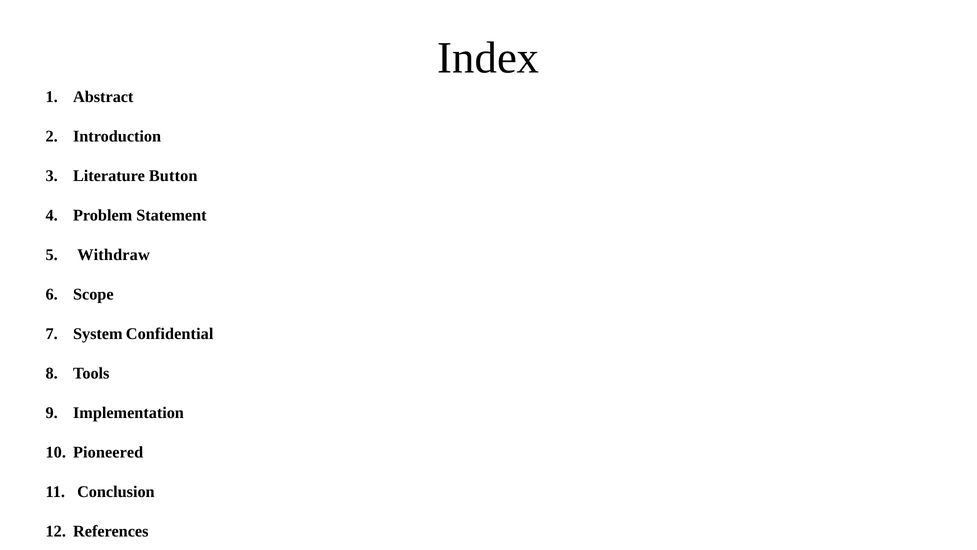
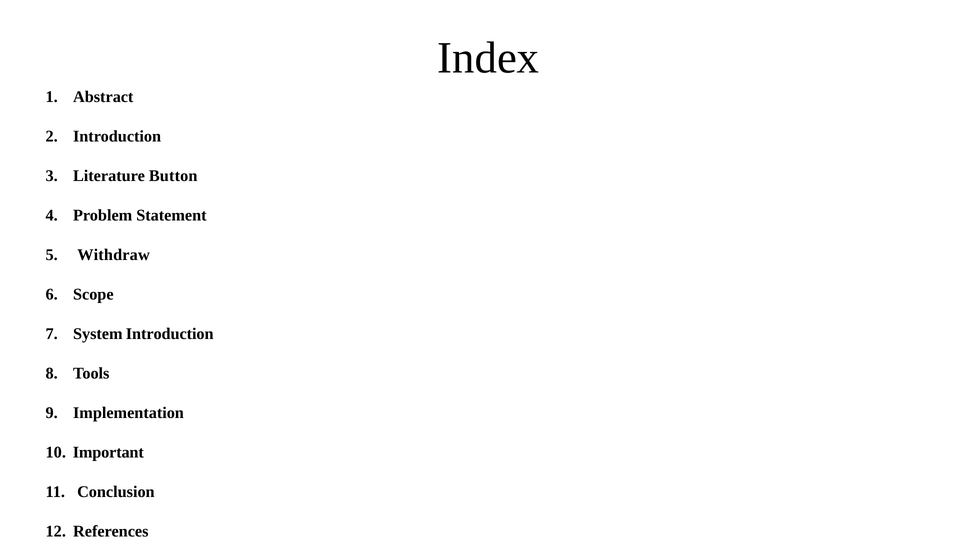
System Confidential: Confidential -> Introduction (170, 334)
Pioneered: Pioneered -> Important (108, 452)
